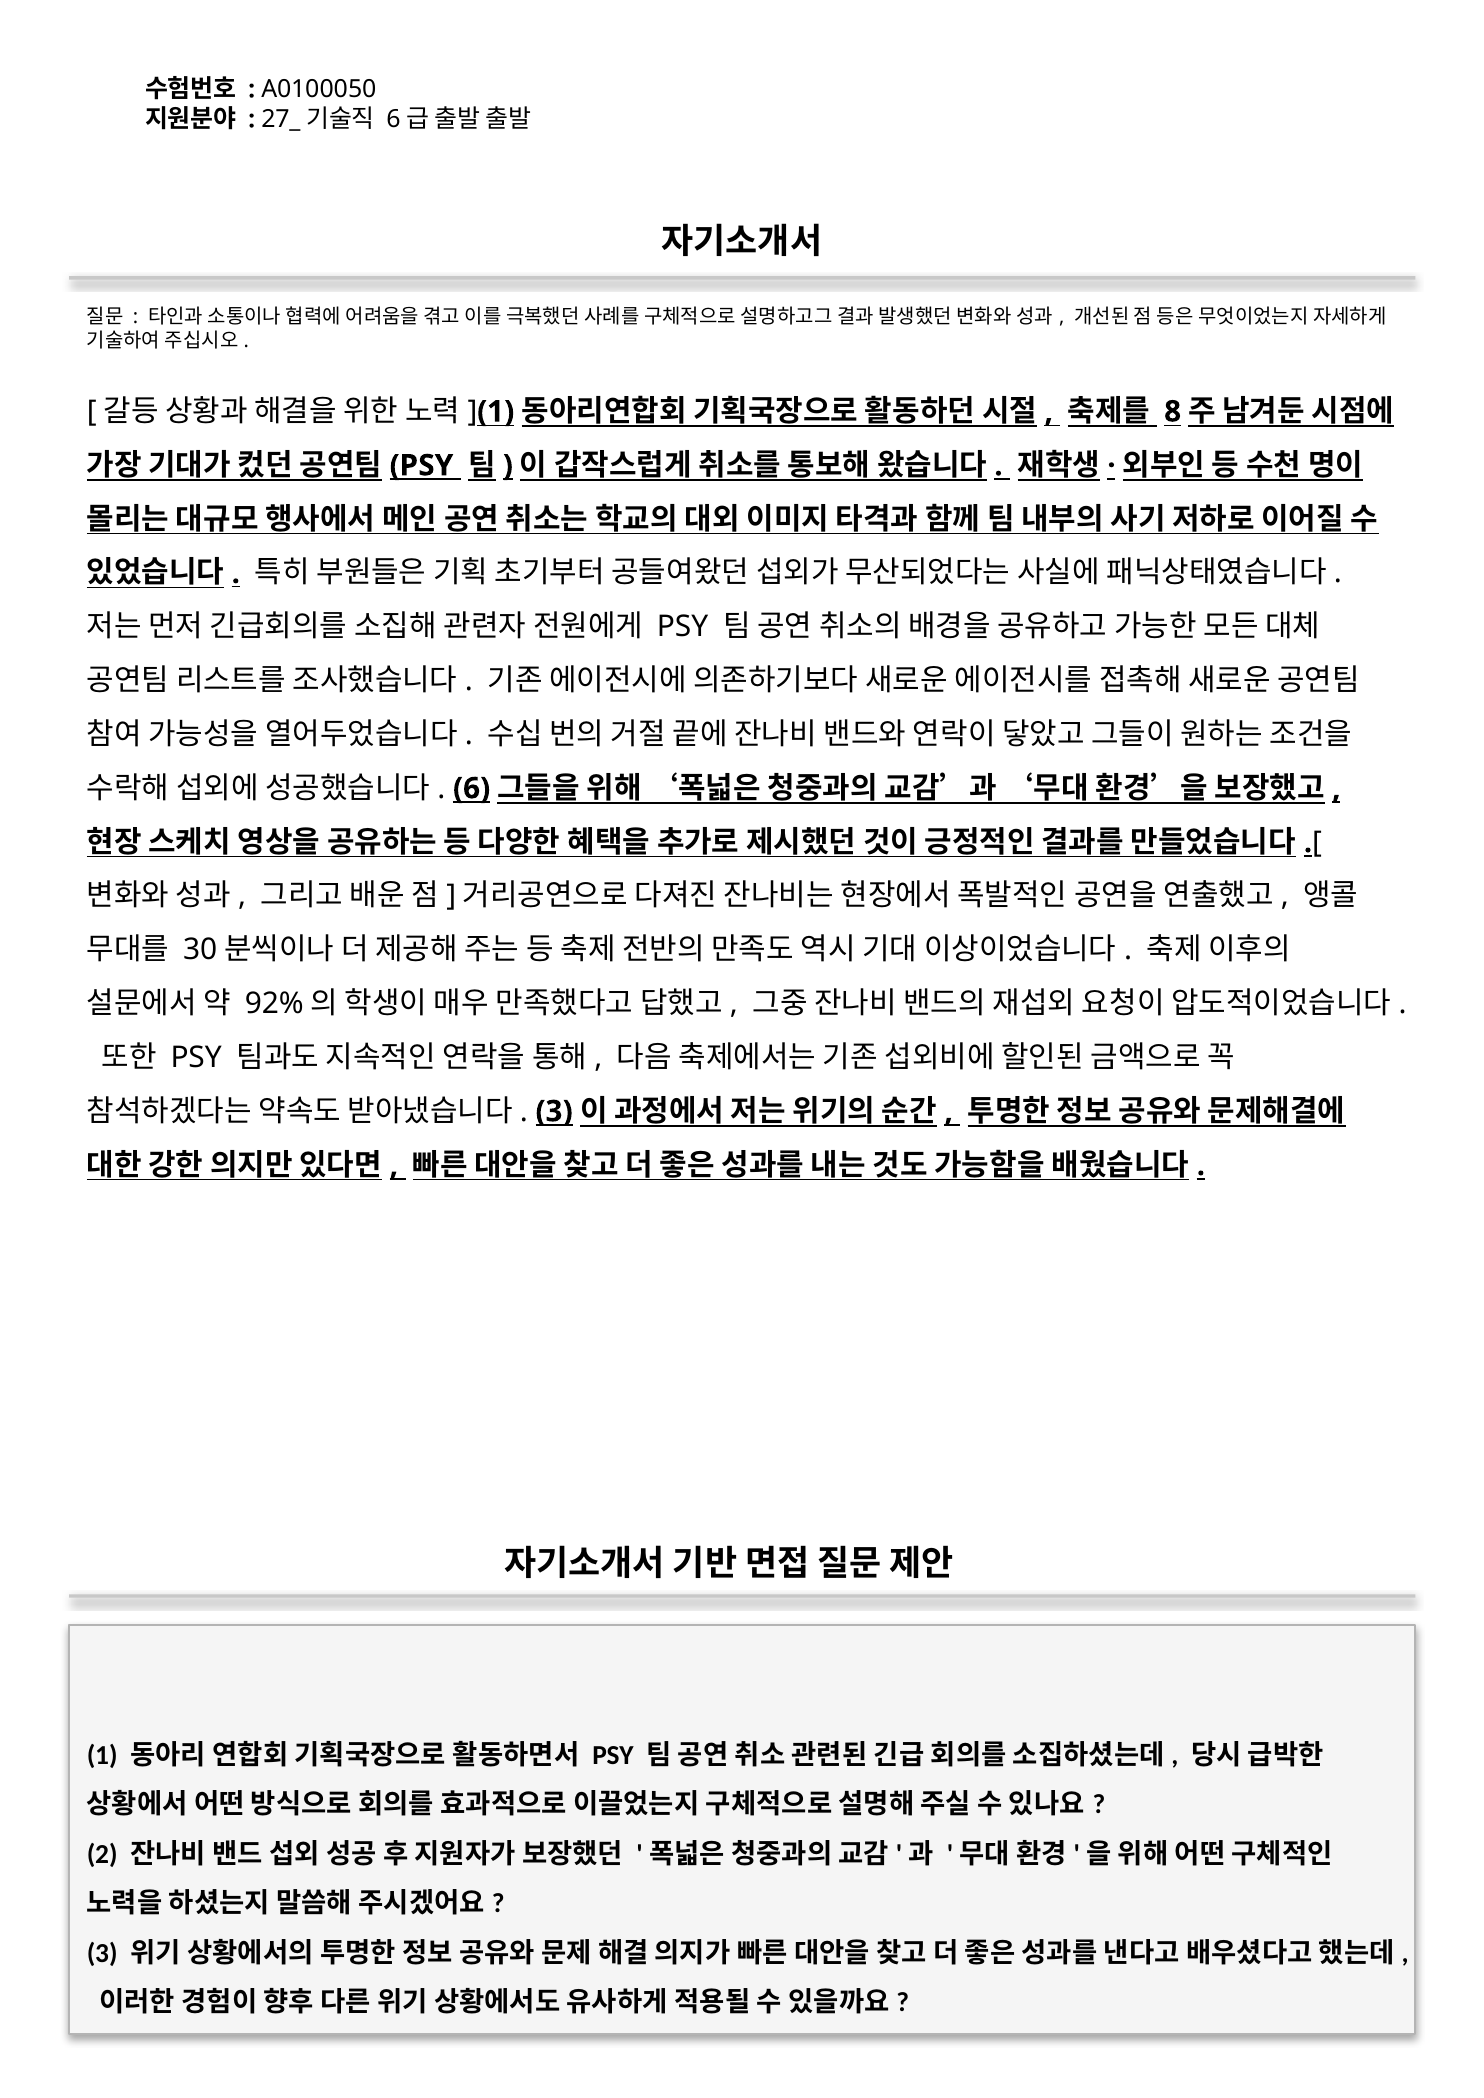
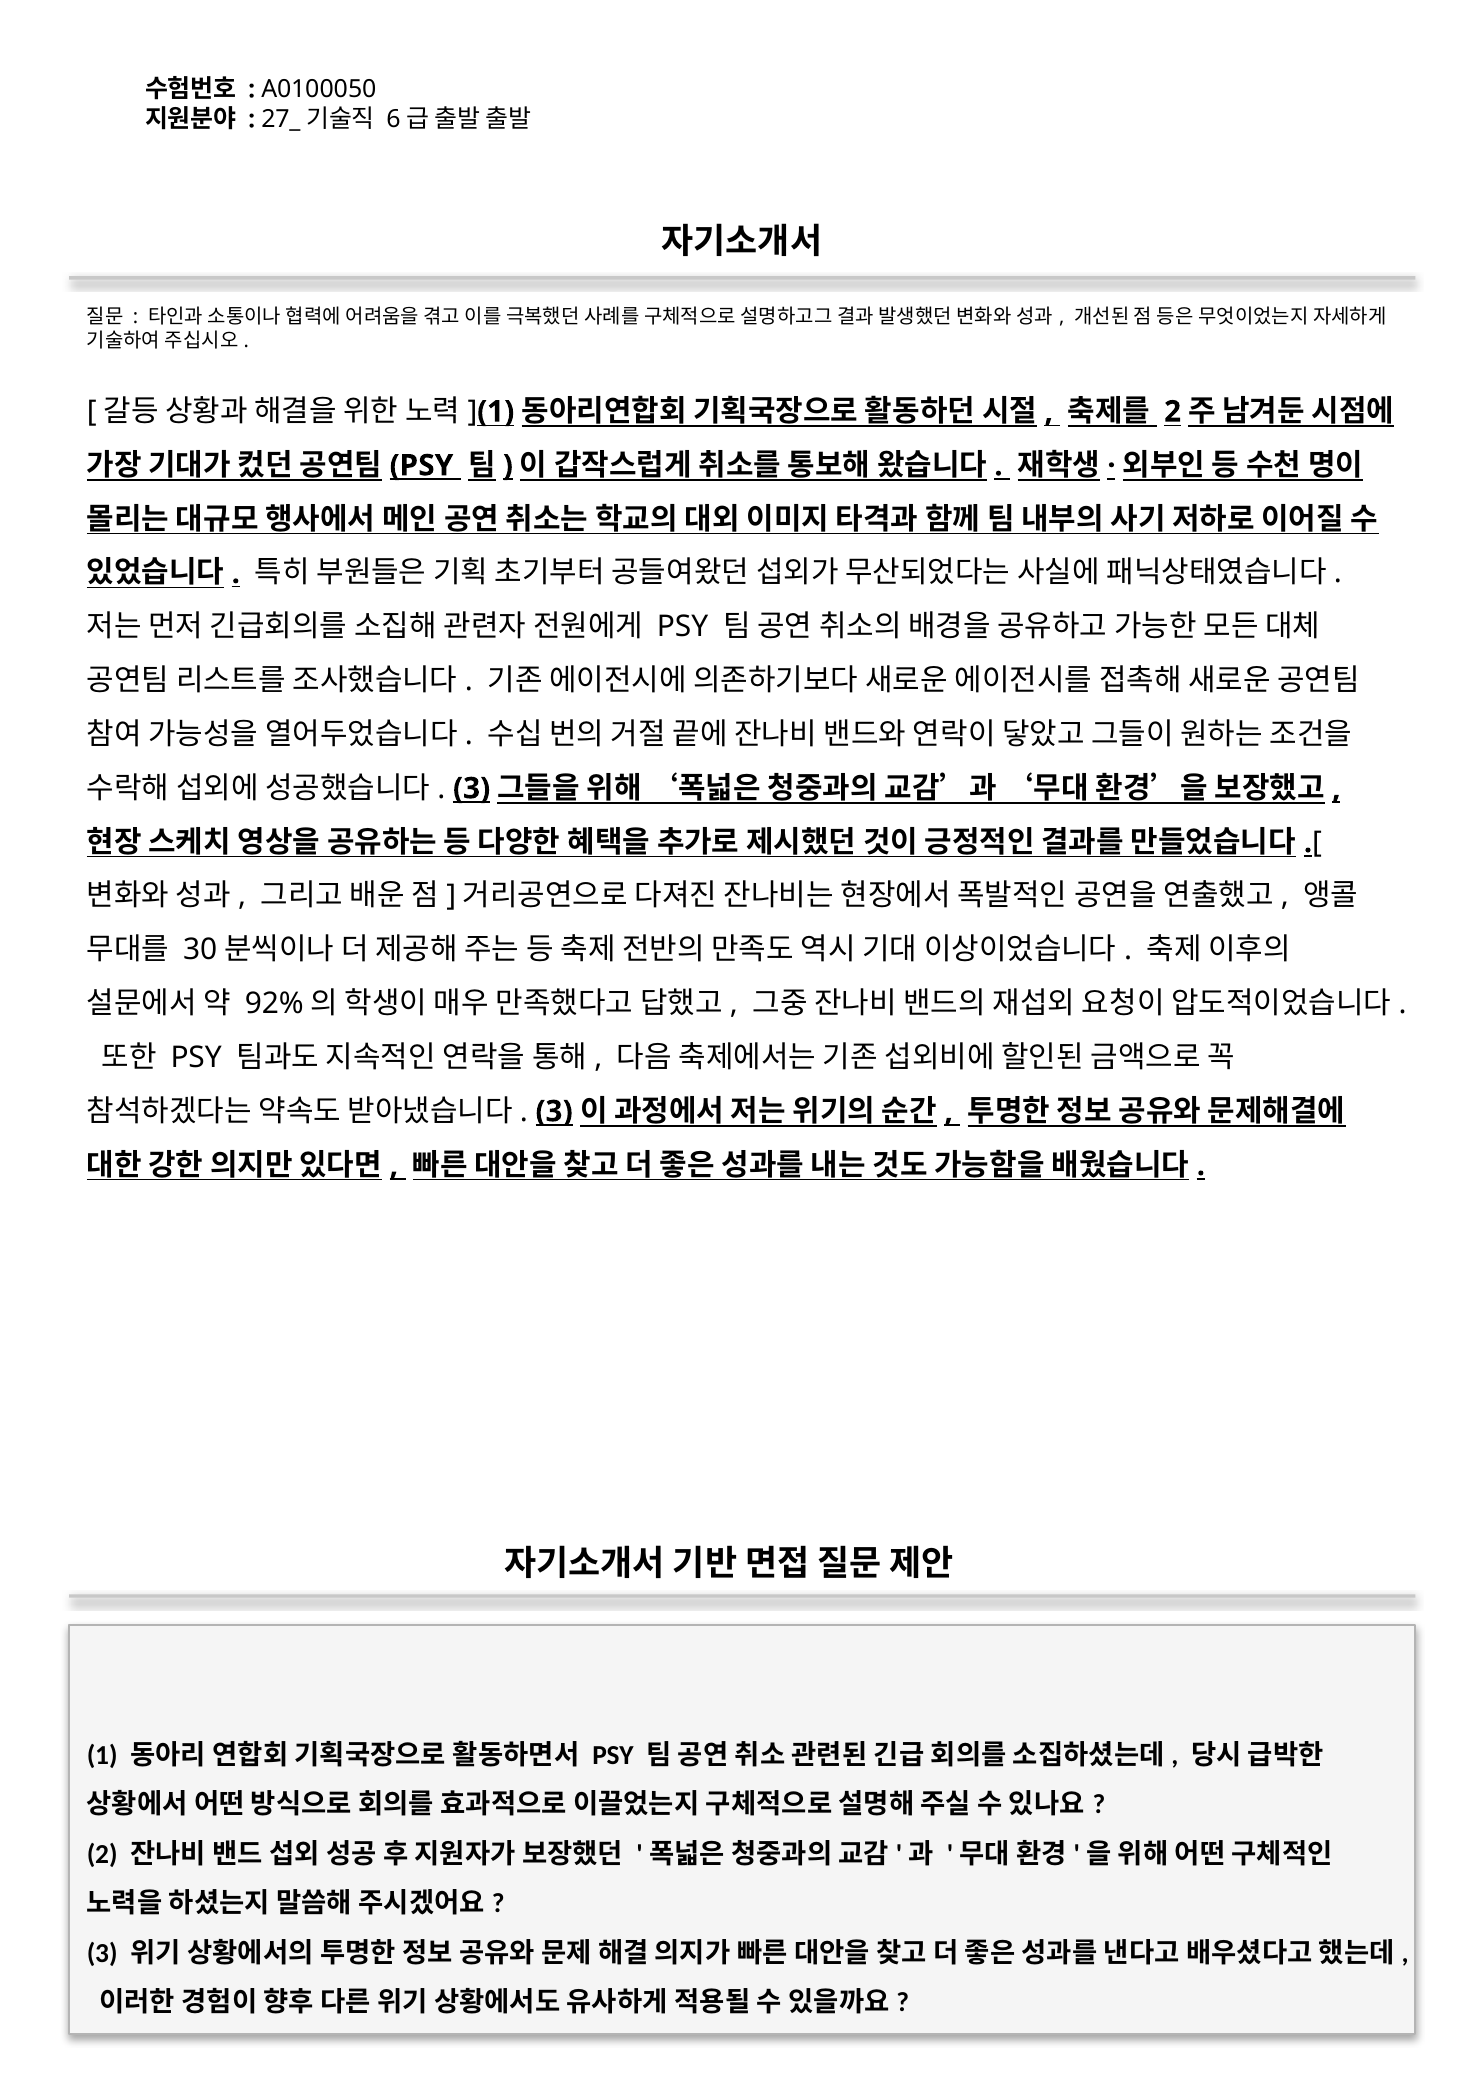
8: 8 -> 2 (1173, 412)
6: 6 -> 3 (472, 789)
